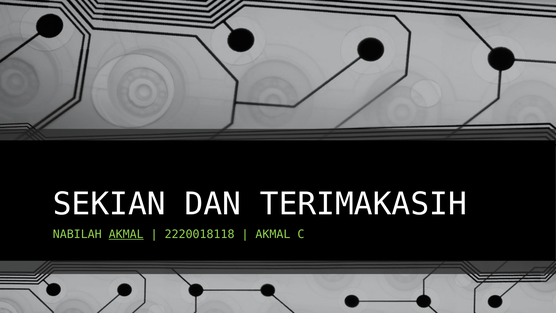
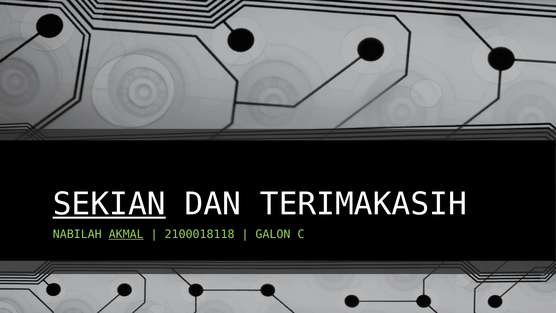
SEKIAN underline: none -> present (109, 204)
2220018118: 2220018118 -> 2100018118 (200, 234)
AKMAL: AKMAL -> GALON (273, 234)
